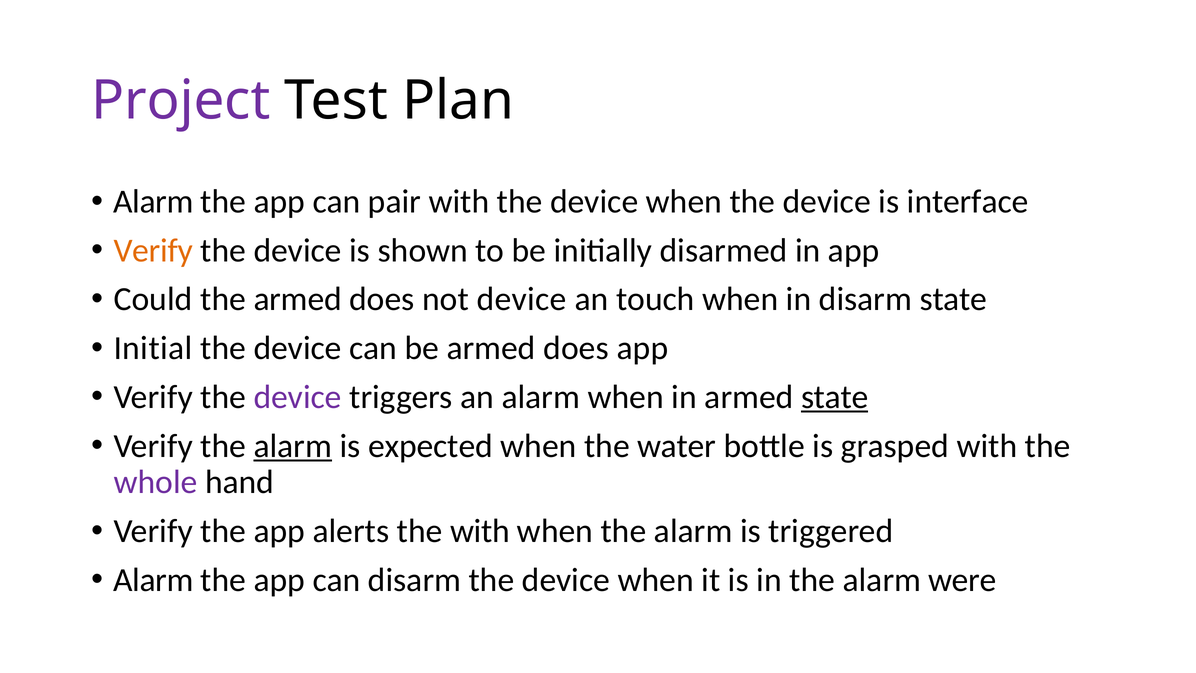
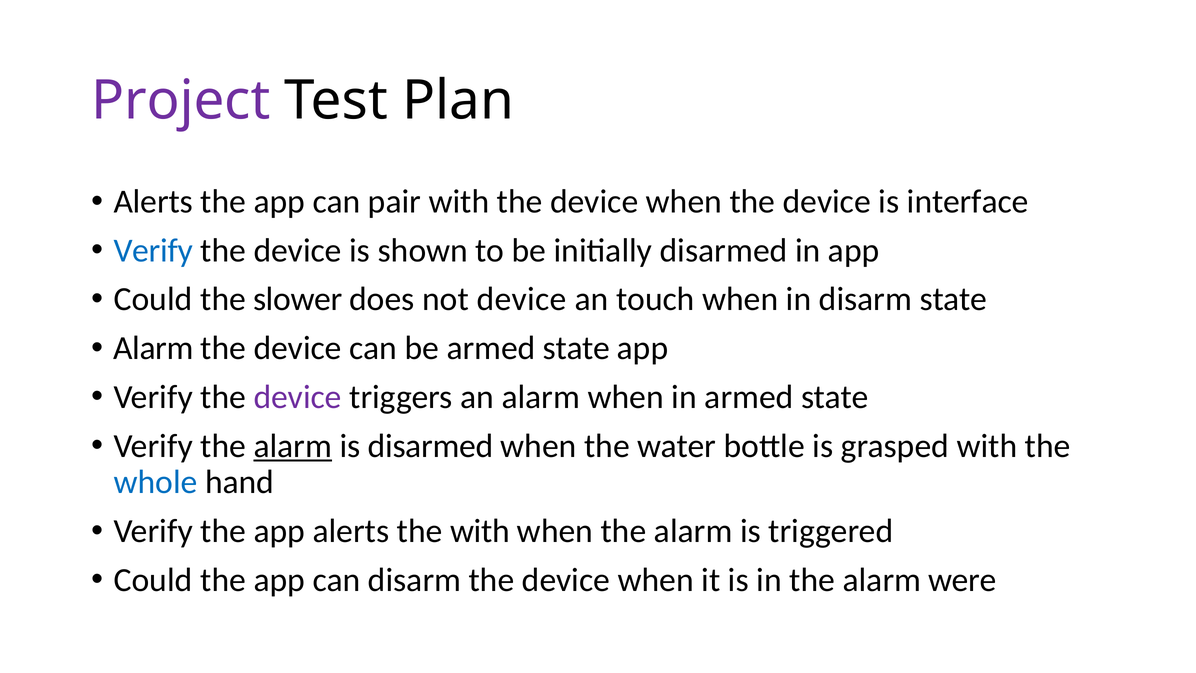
Alarm: Alarm -> Alerts (153, 202)
Verify colour: orange -> blue (153, 250)
the armed: armed -> slower (298, 299)
Initial: Initial -> Alarm (153, 348)
be armed does: does -> state (576, 348)
state underline: present -> none (835, 397)
is expected: expected -> disarmed (431, 446)
whole colour: purple -> blue (156, 482)
Alarm: Alarm -> Could (153, 580)
